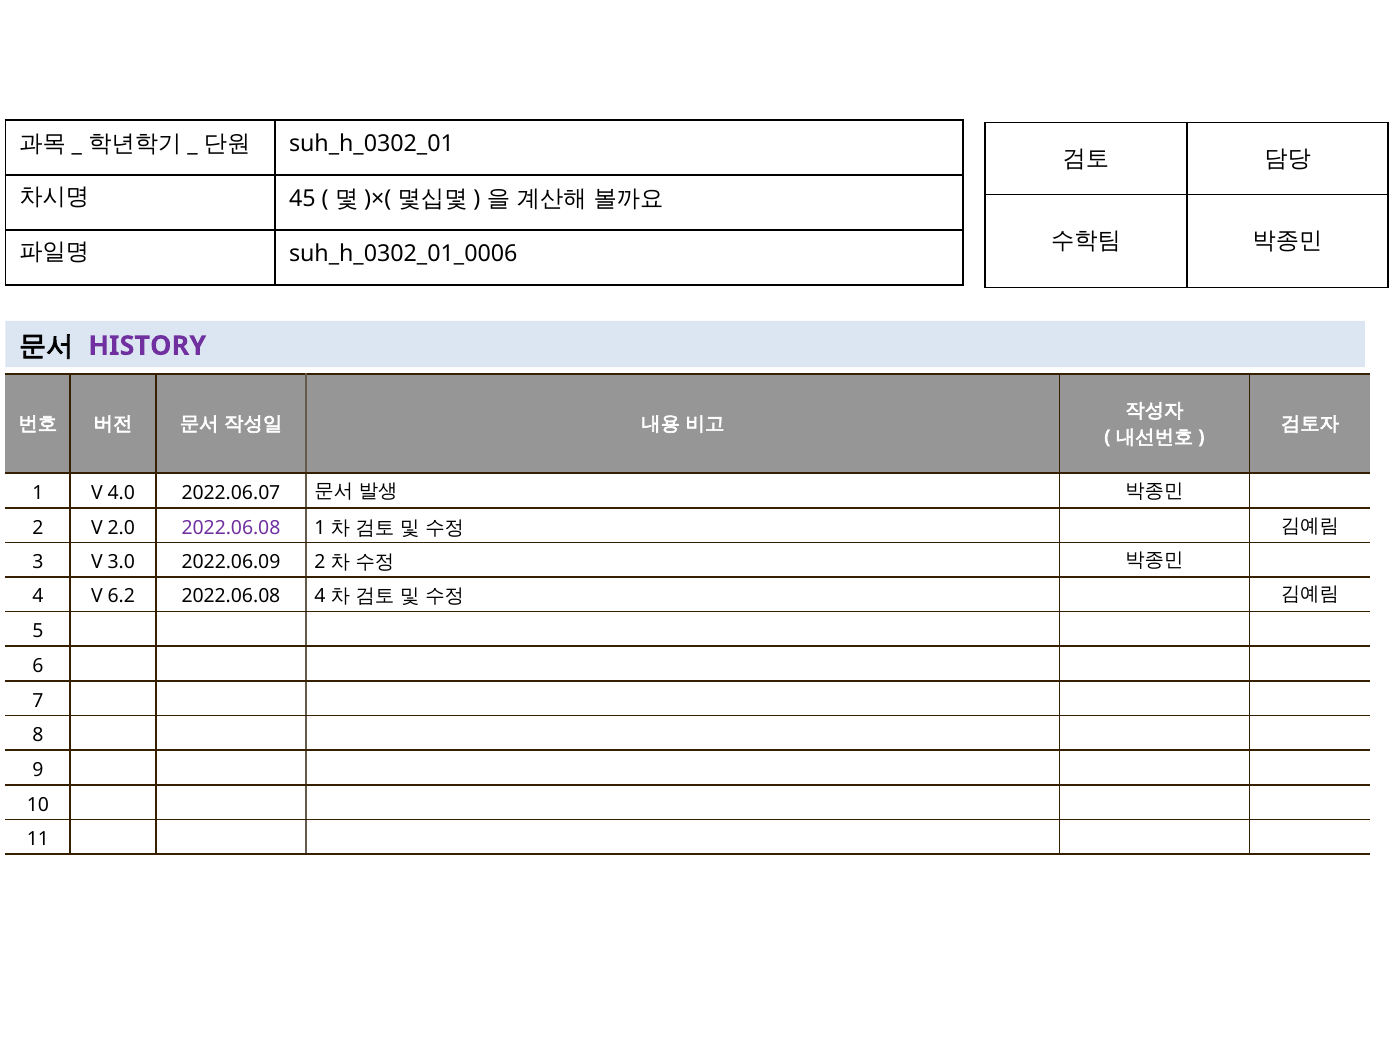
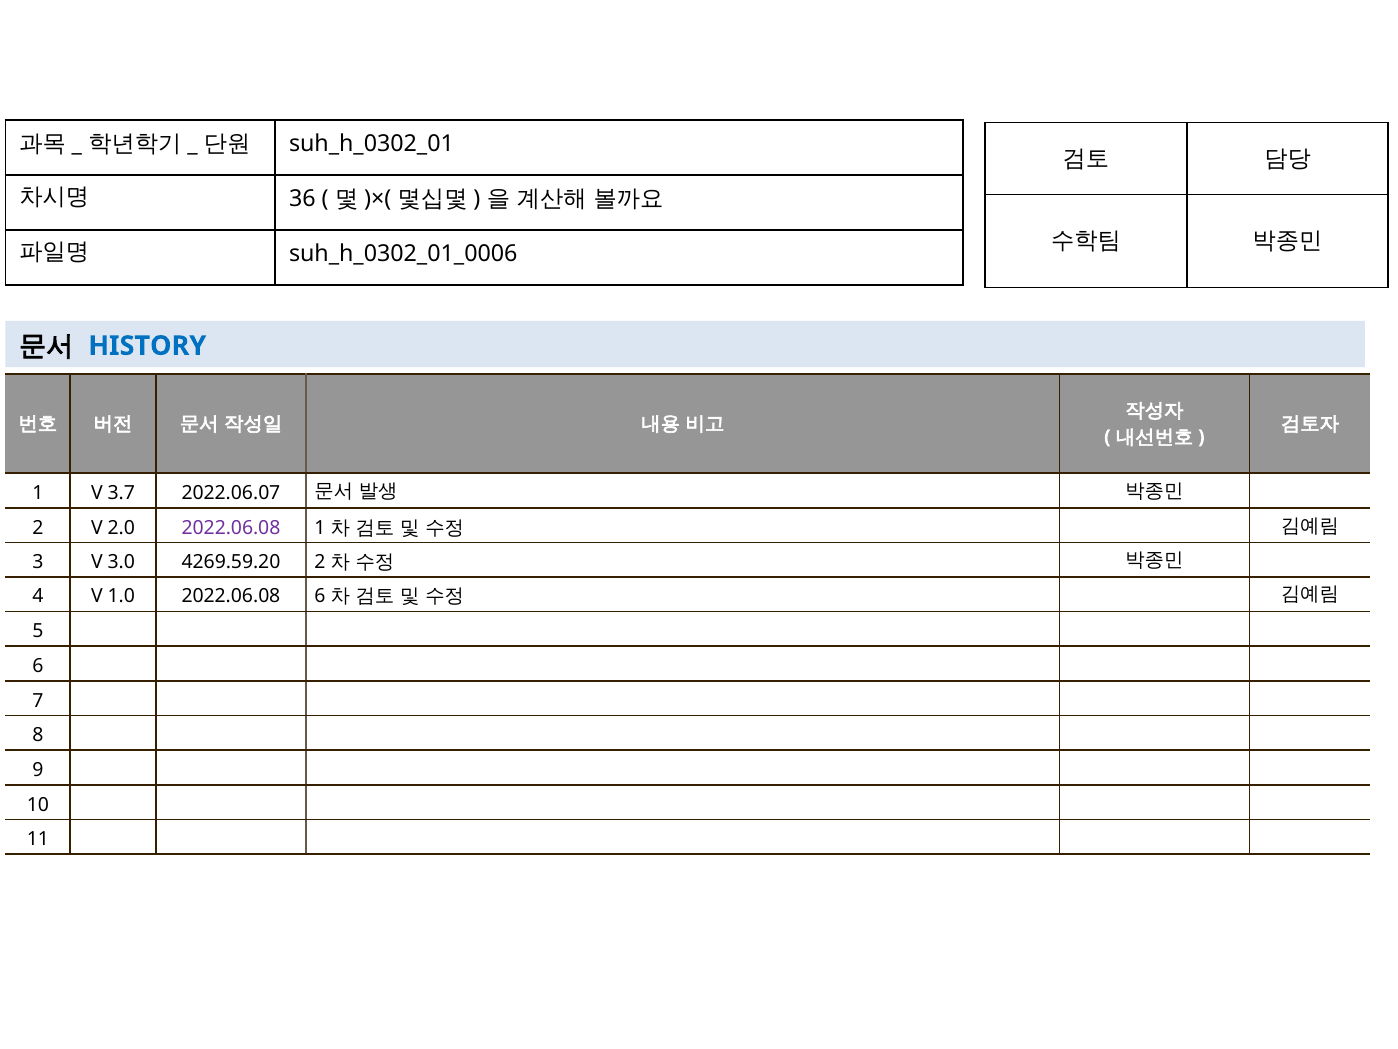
45: 45 -> 36 (302, 199)
HISTORY colour: purple -> blue (147, 346)
4.0: 4.0 -> 3.7 (121, 493)
2022.06.09: 2022.06.09 -> 4269.59.20 (231, 562)
6.2: 6.2 -> 1.0 (121, 596)
2022.06.08 4: 4 -> 6 (320, 596)
